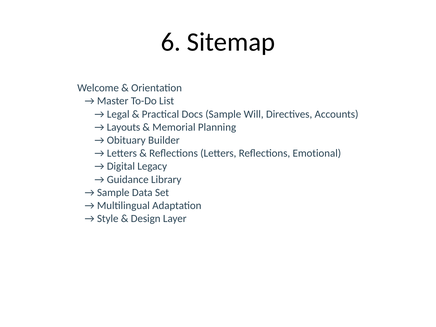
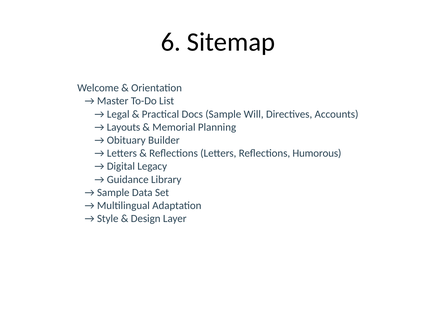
Emotional: Emotional -> Humorous (317, 153)
